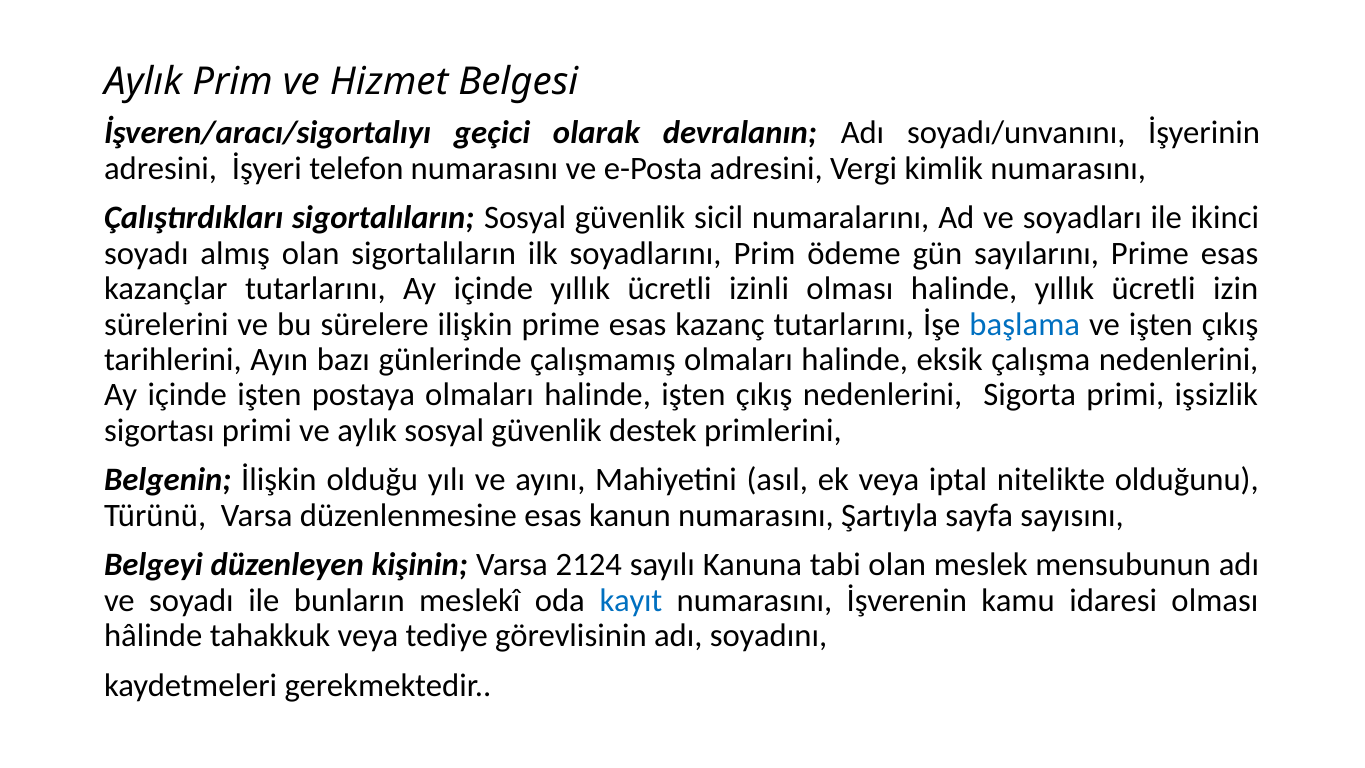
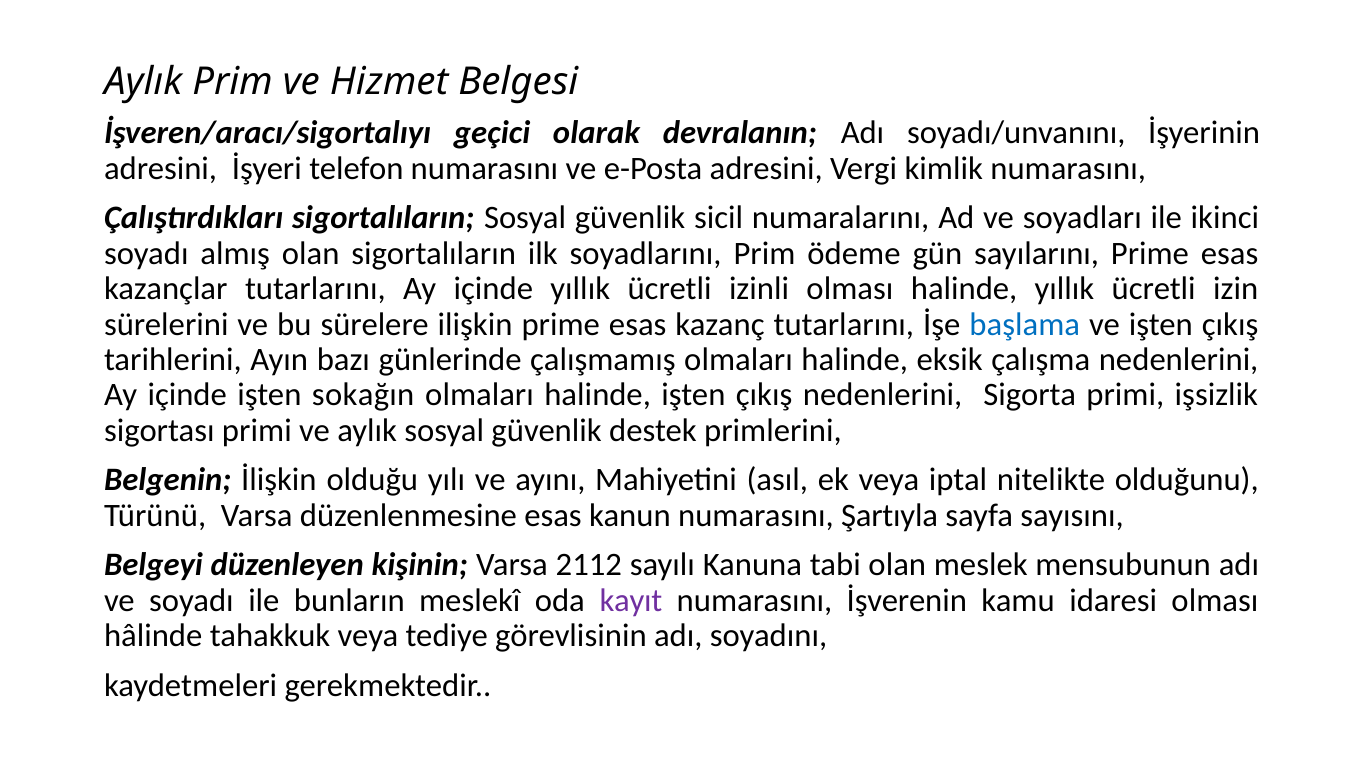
postaya: postaya -> sokağın (363, 395)
2124: 2124 -> 2112 (589, 565)
kayıt colour: blue -> purple (631, 600)
